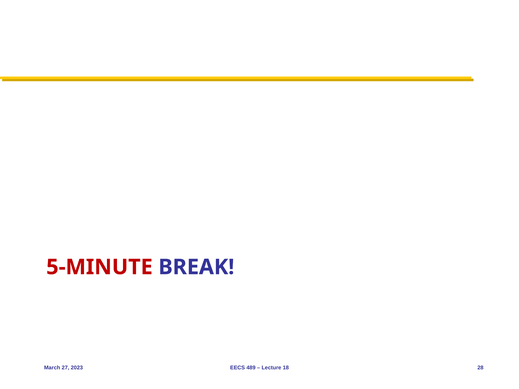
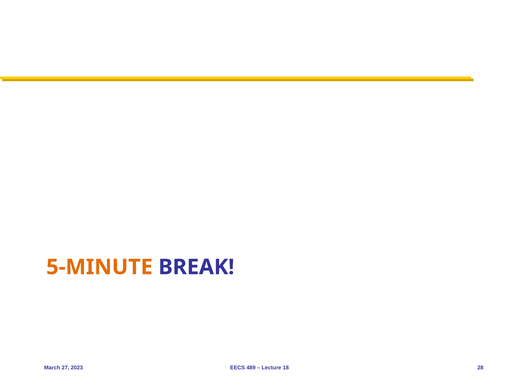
5-MINUTE colour: red -> orange (99, 267)
